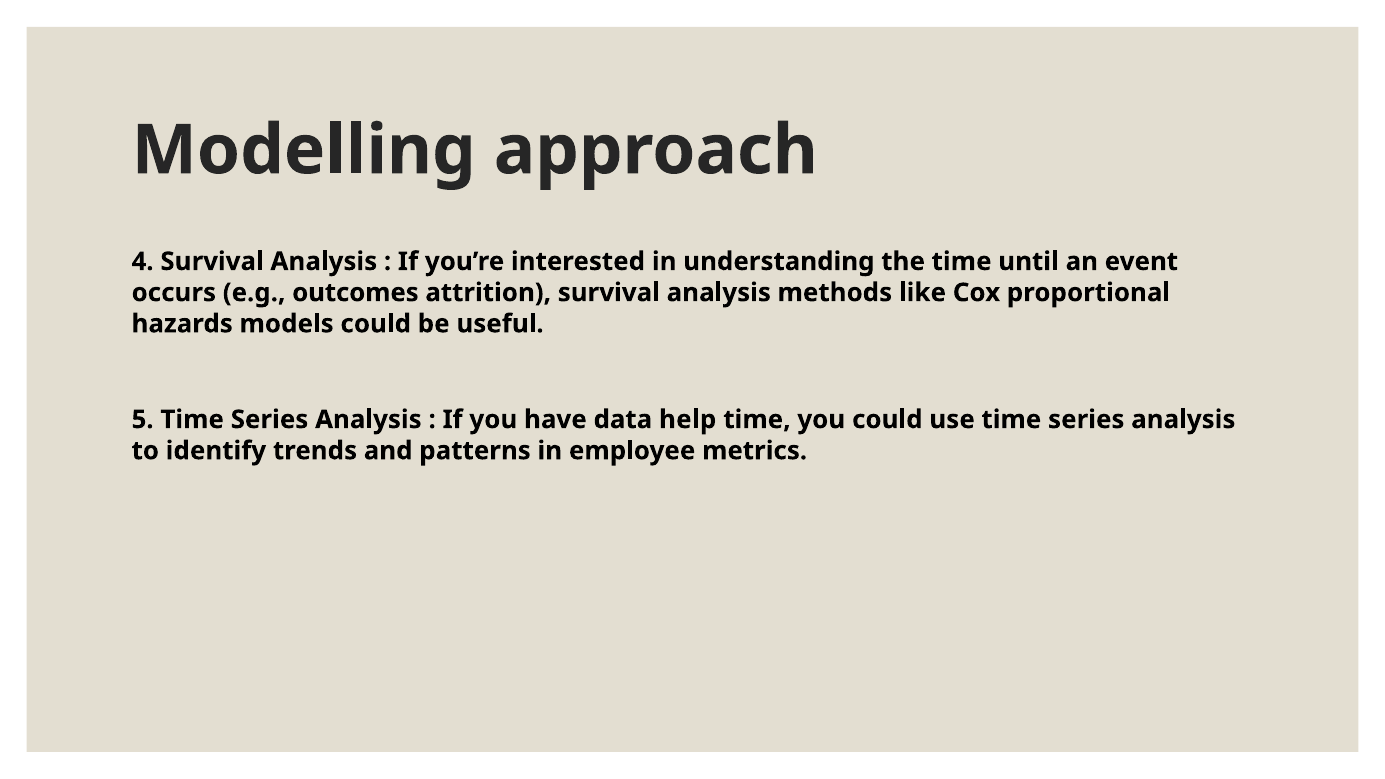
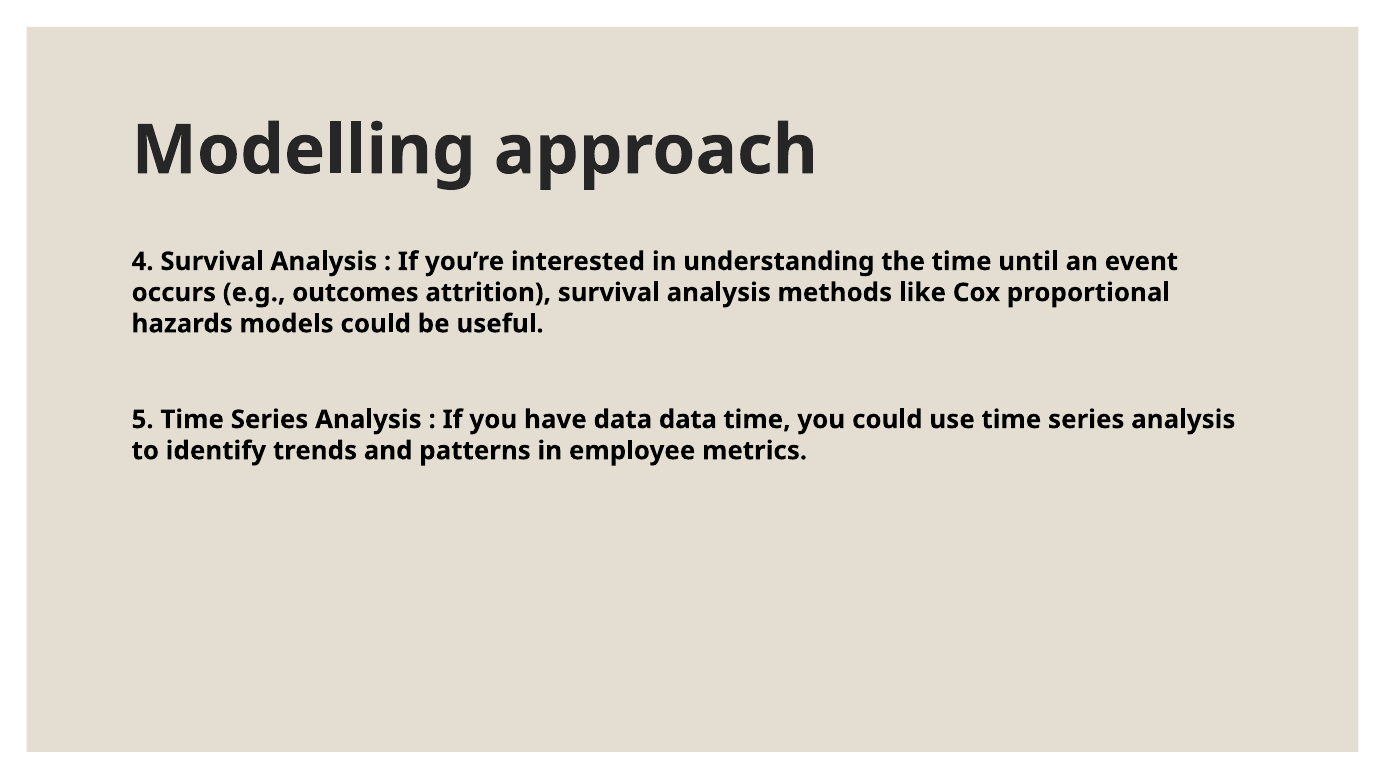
data help: help -> data (688, 420)
